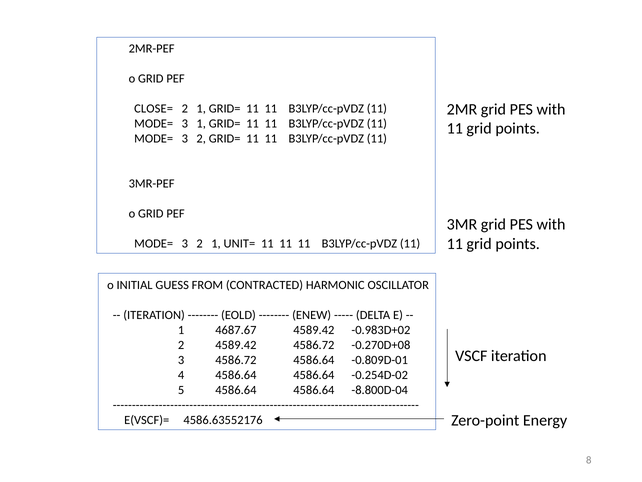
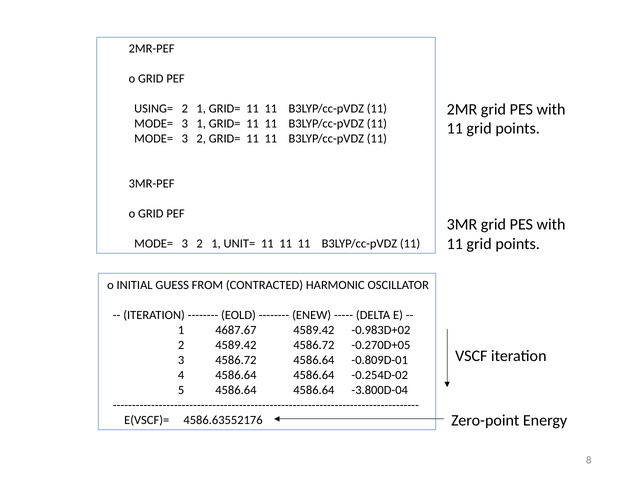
CLOSE=: CLOSE= -> USING= (154, 108)
-0.270D+08: -0.270D+08 -> -0.270D+05 (381, 345)
-8.800D-04: -8.800D-04 -> -3.800D-04 (380, 390)
